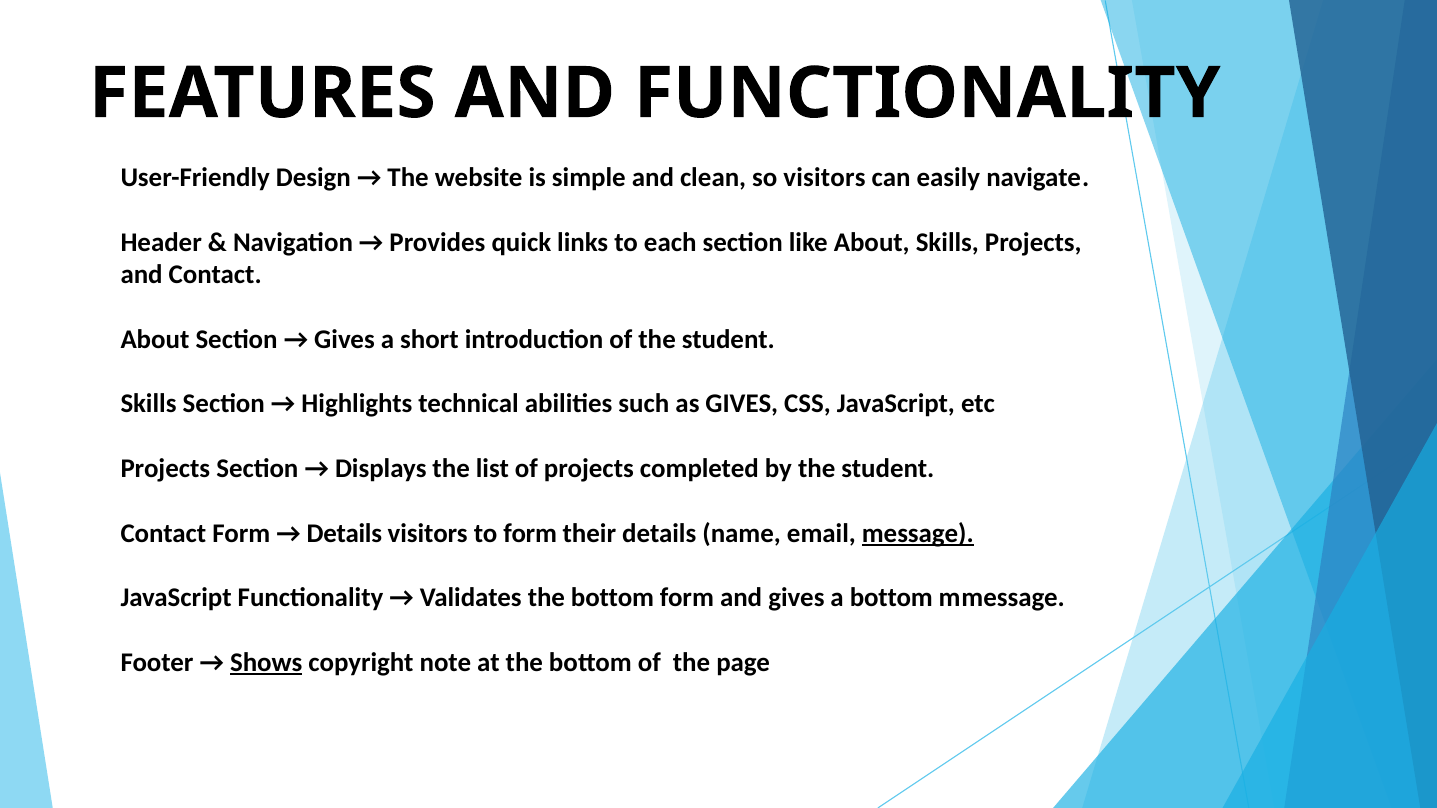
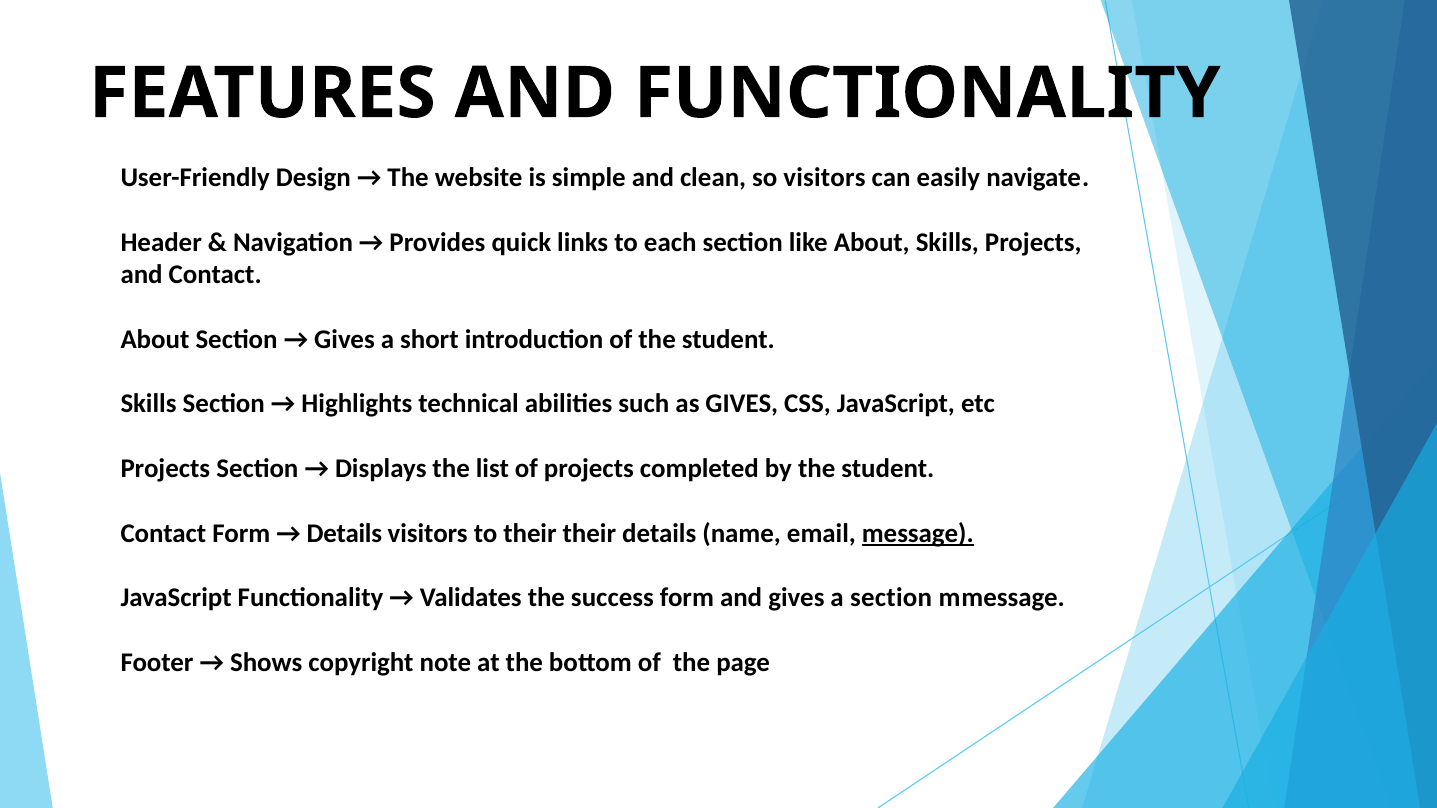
to form: form -> their (530, 533)
Validates the bottom: bottom -> success (612, 598)
a bottom: bottom -> section (891, 598)
Shows underline: present -> none (266, 663)
